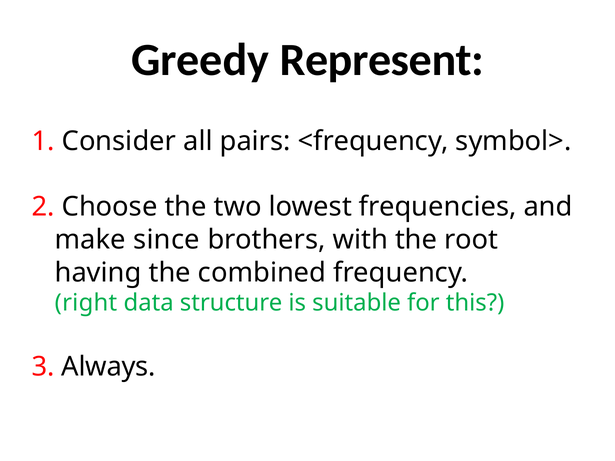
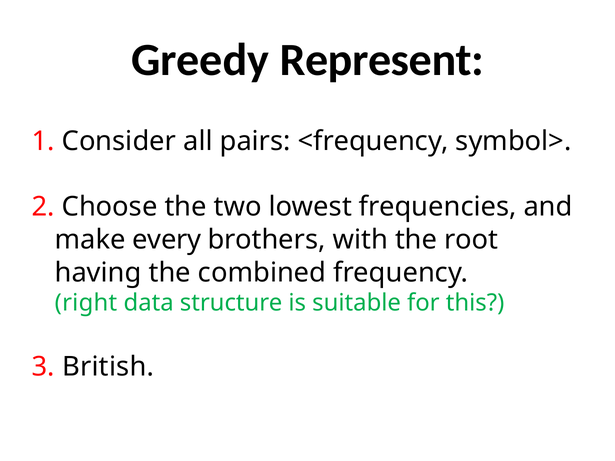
since: since -> every (167, 240)
Always: Always -> British (108, 367)
